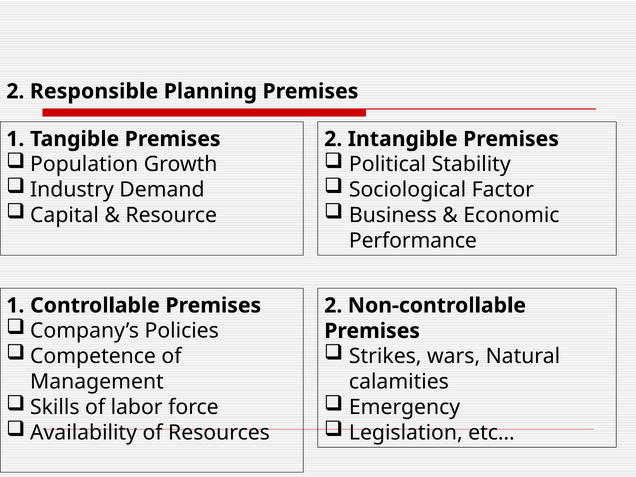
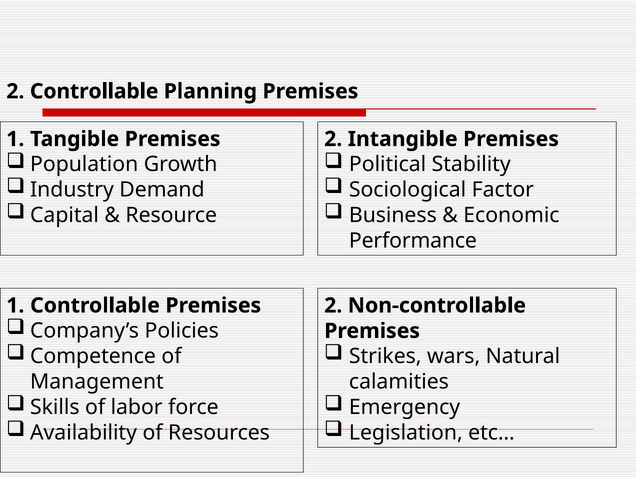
2 Responsible: Responsible -> Controllable (94, 91)
